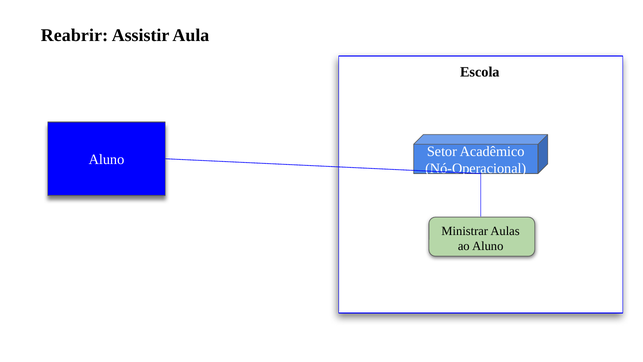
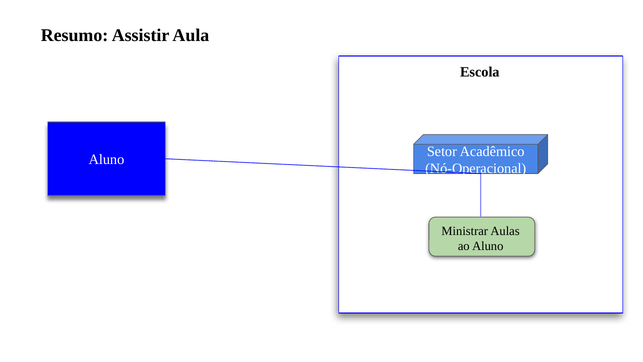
Reabrir: Reabrir -> Resumo (75, 35)
